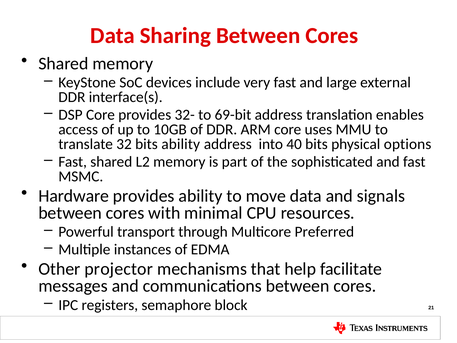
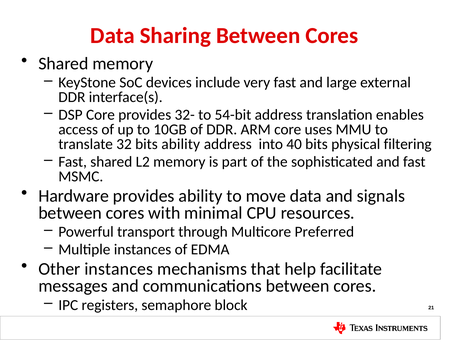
69-bit: 69-bit -> 54-bit (233, 115)
options: options -> filtering (408, 144)
Other projector: projector -> instances (119, 269)
